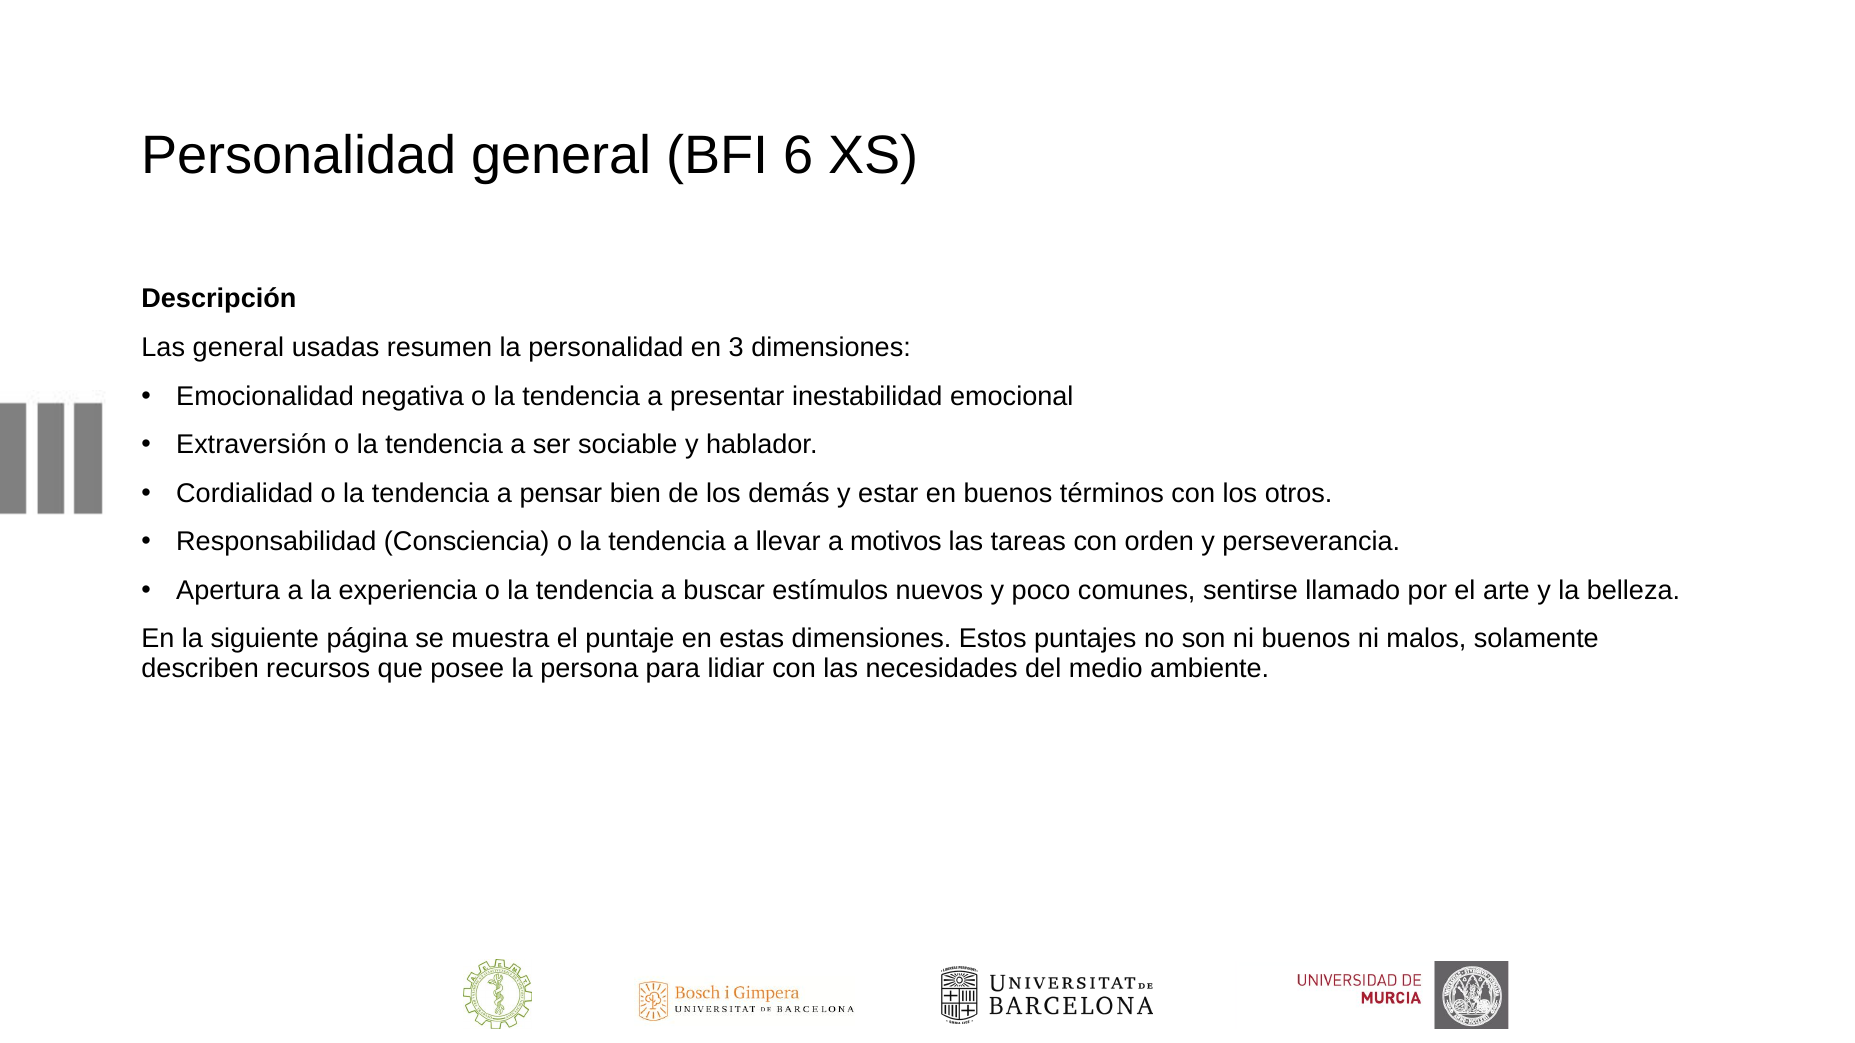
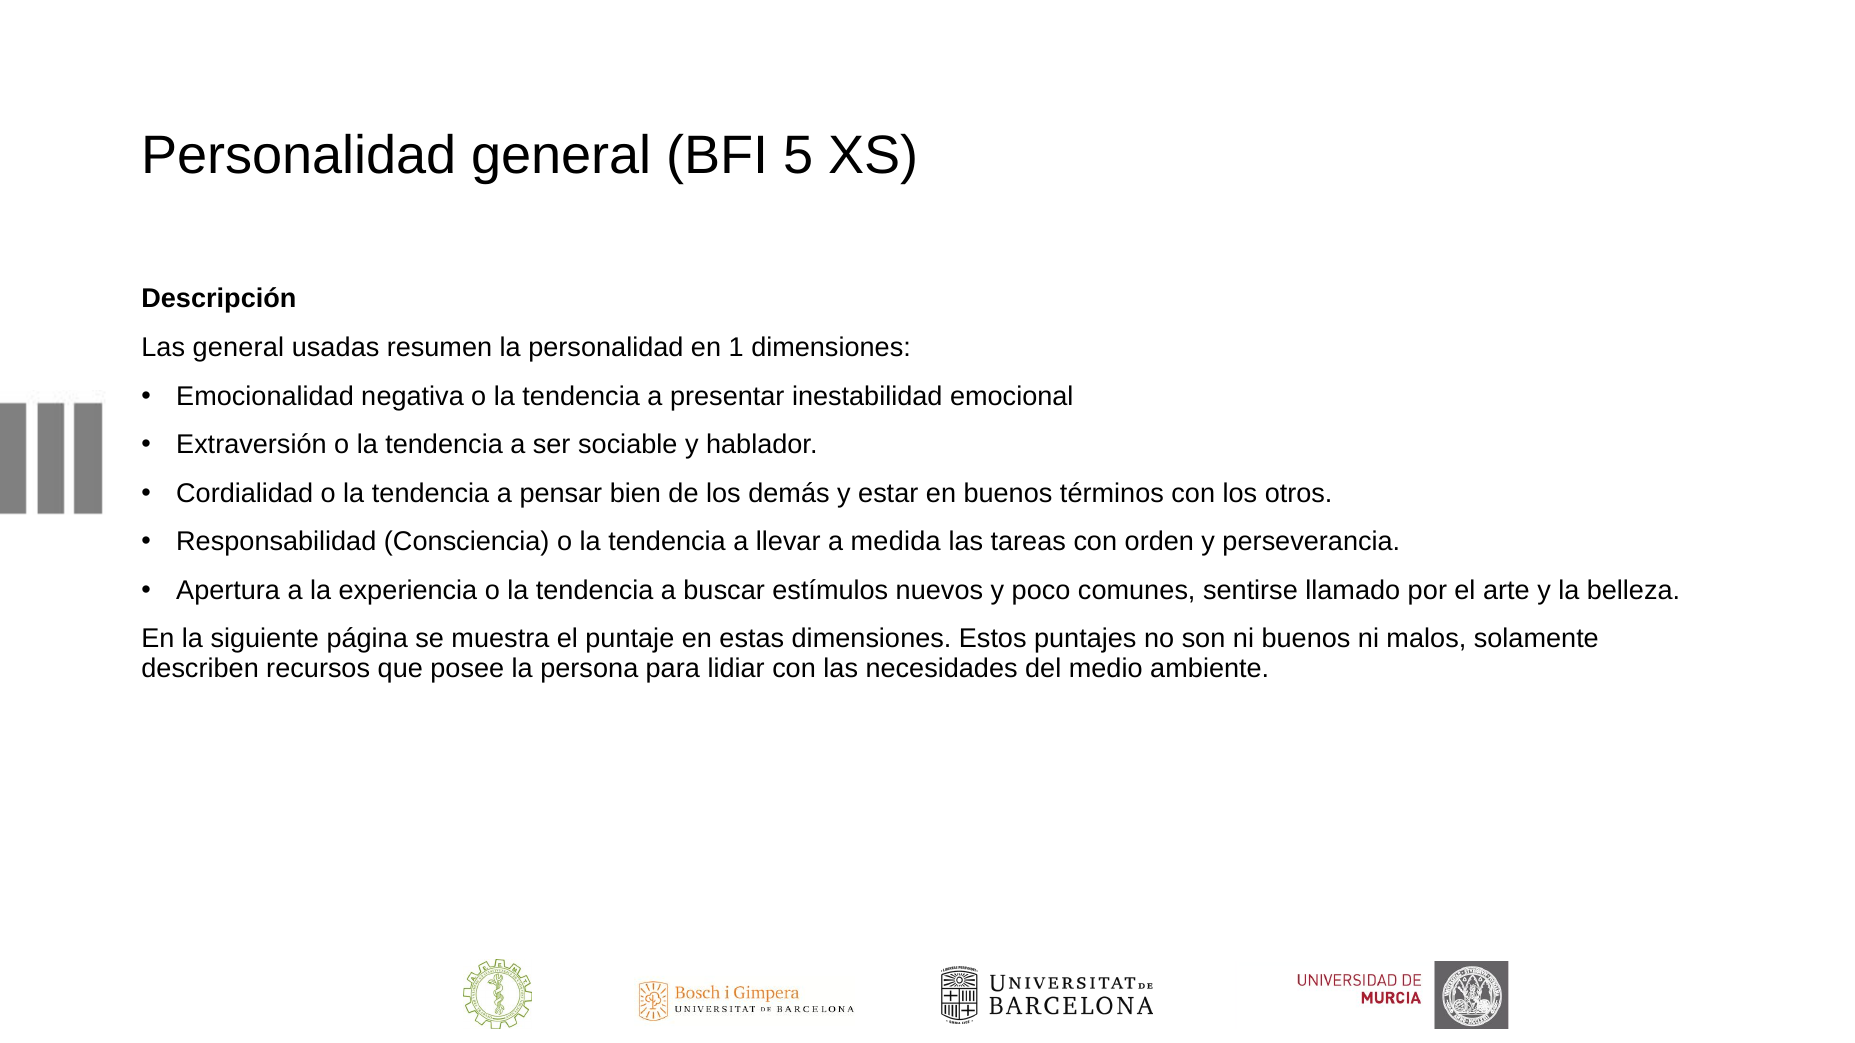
6: 6 -> 5 (798, 156)
3: 3 -> 1 (736, 348)
motivos: motivos -> medida (896, 542)
